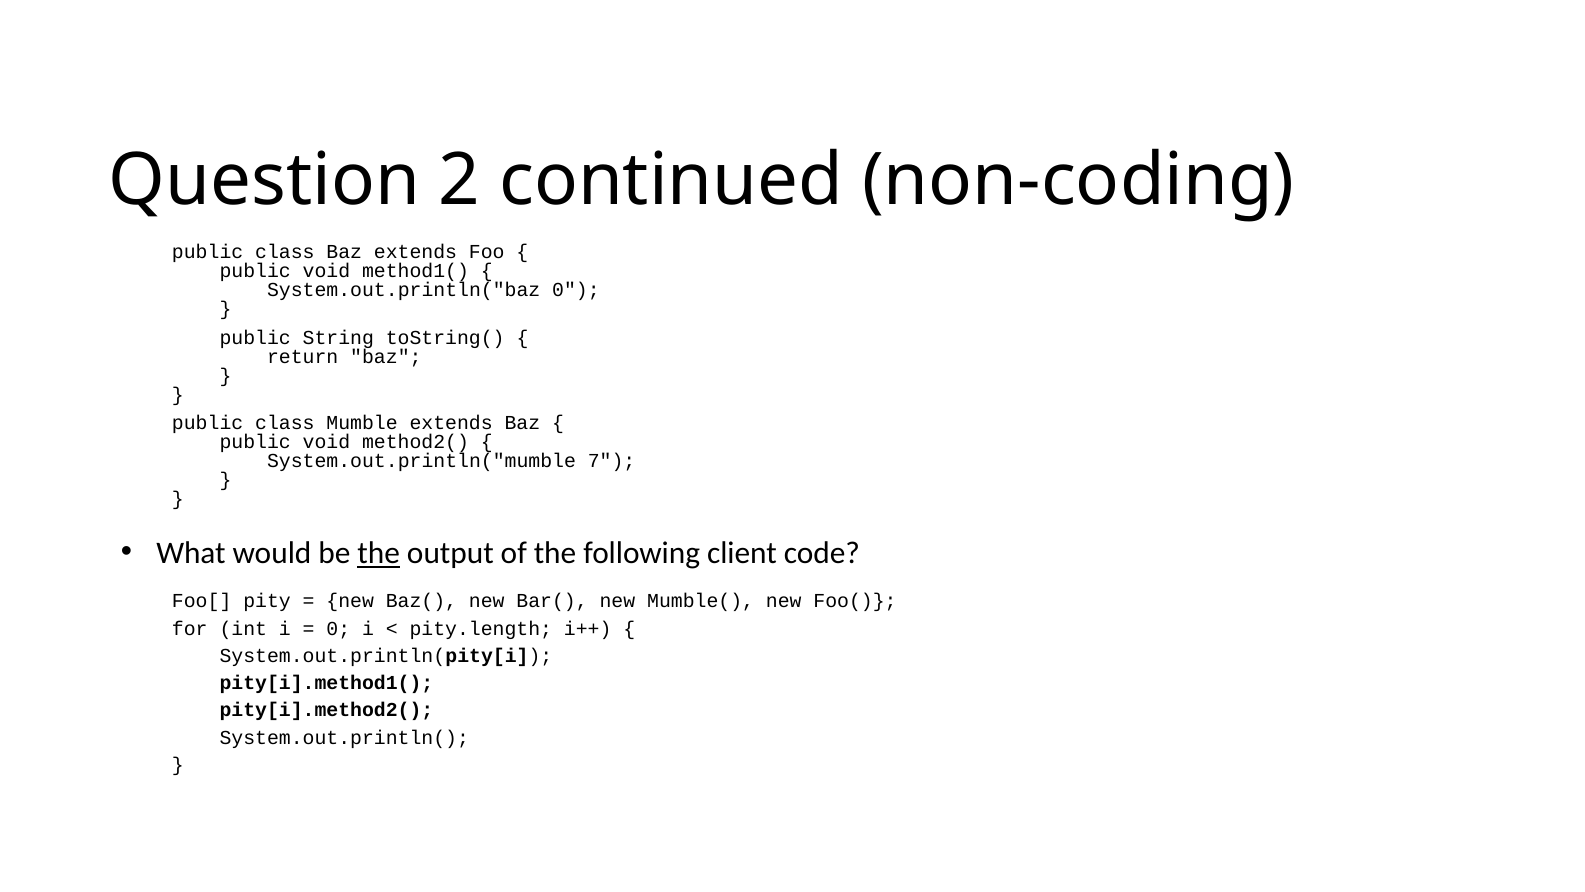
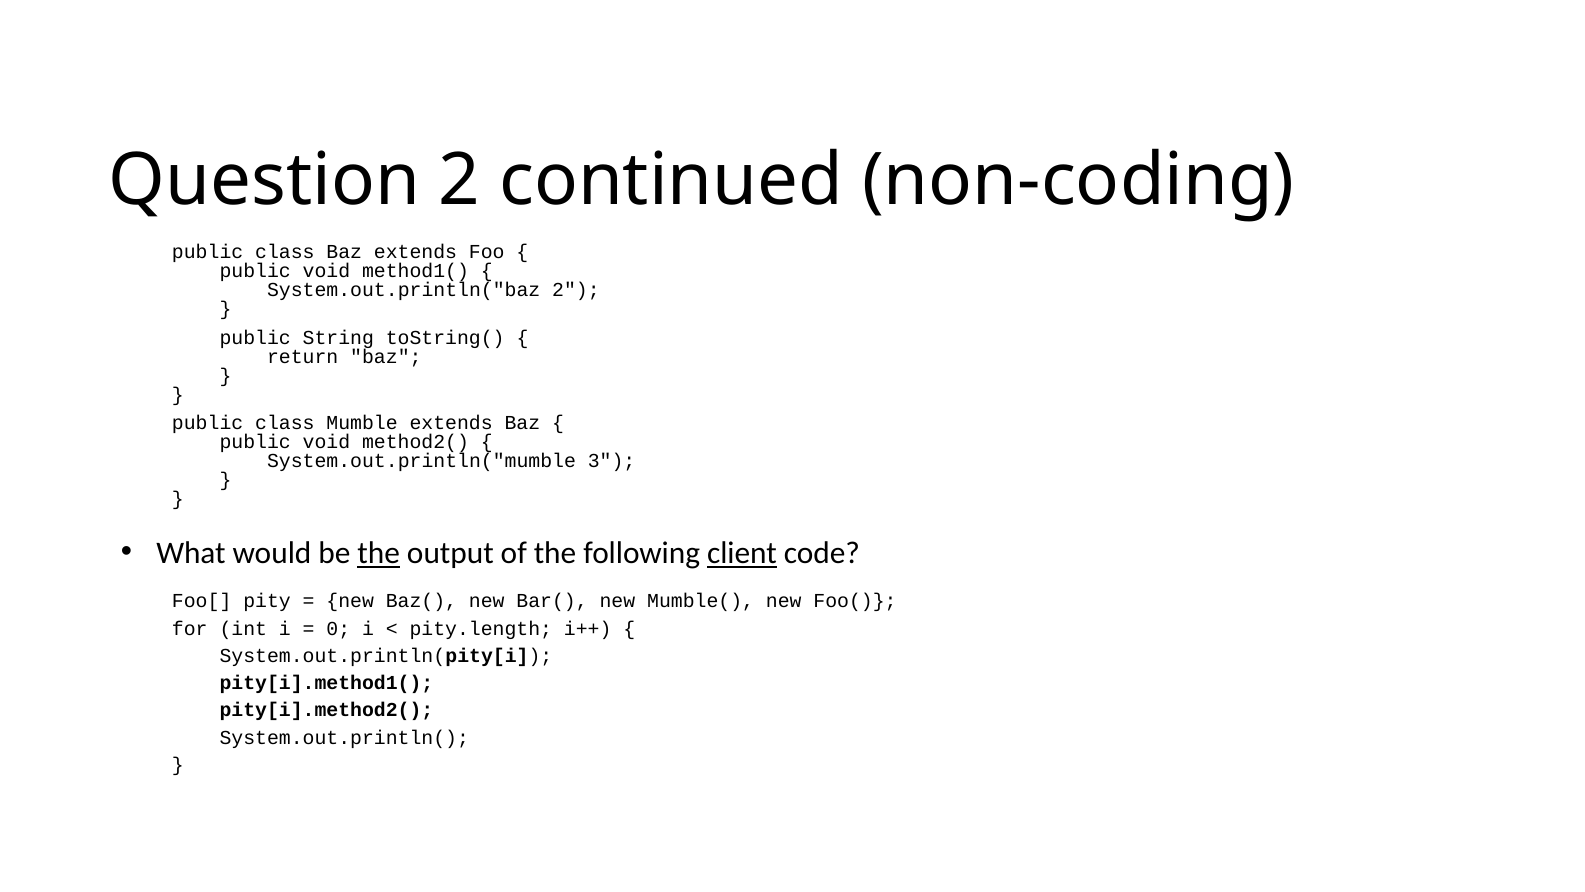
System.out.println("baz 0: 0 -> 2 (576, 290)
7: 7 -> 3 (612, 461)
client underline: none -> present (742, 553)
